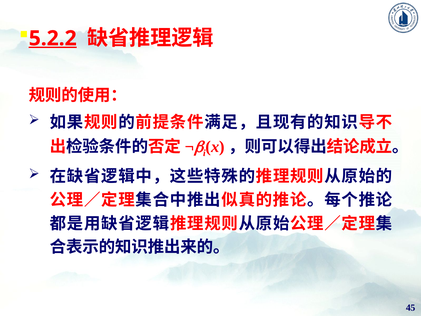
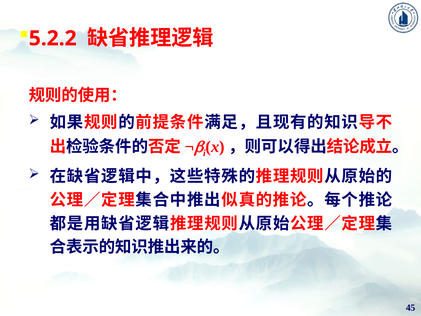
5.2.2 underline: present -> none (53, 38)
